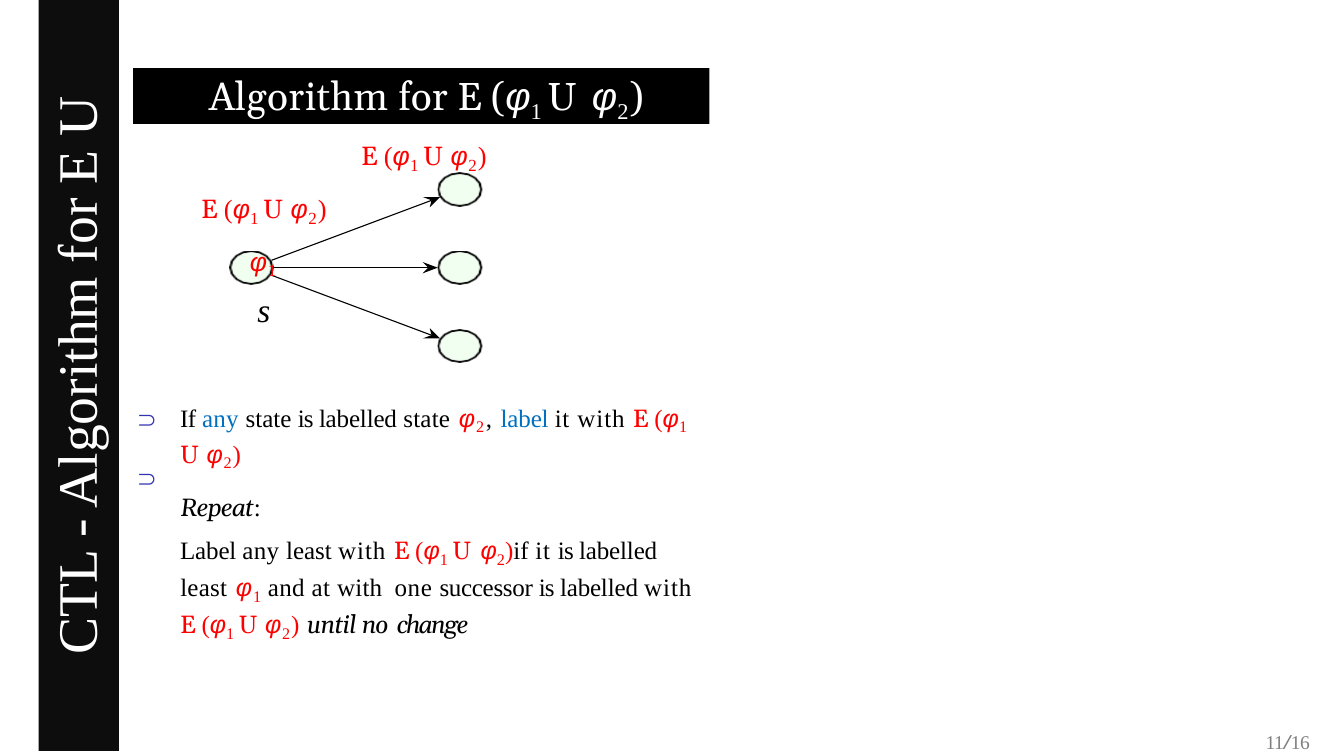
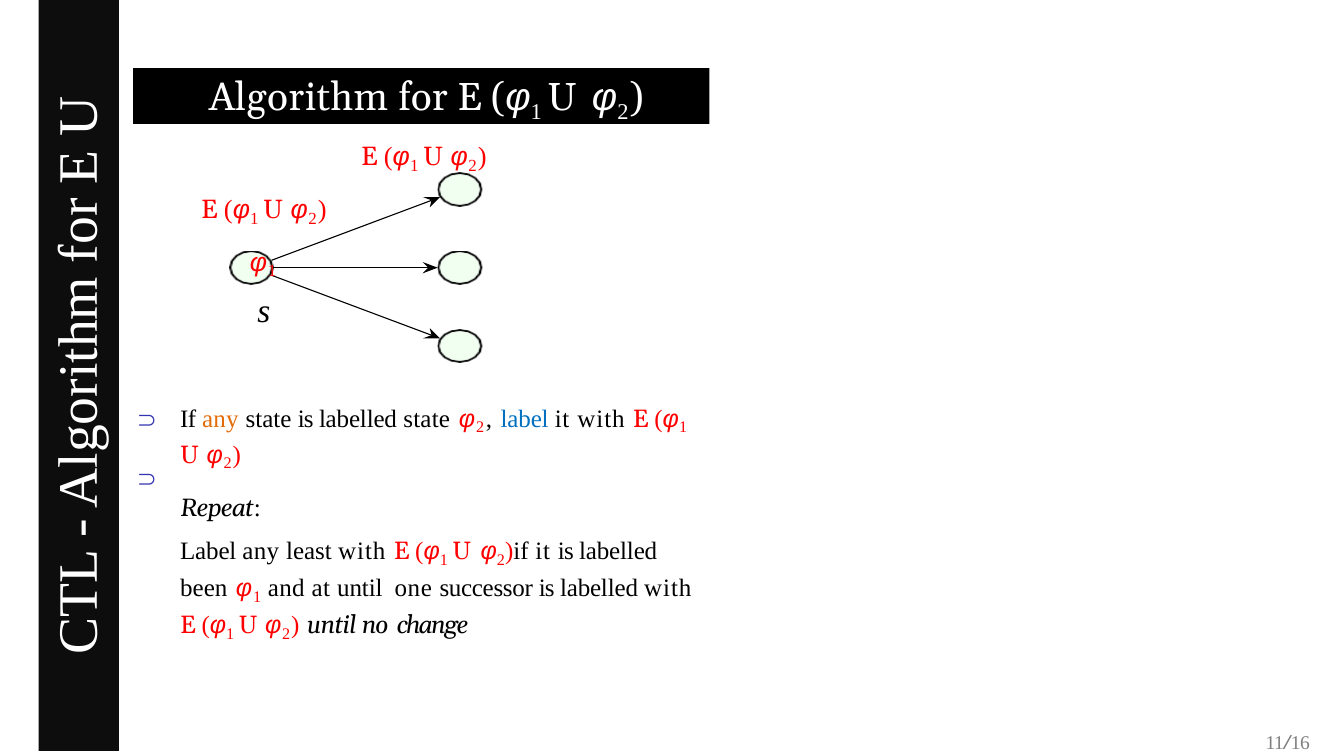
any colour: blue -> orange (220, 419)
least: least -> been (204, 588)
at with: with -> until (360, 588)
